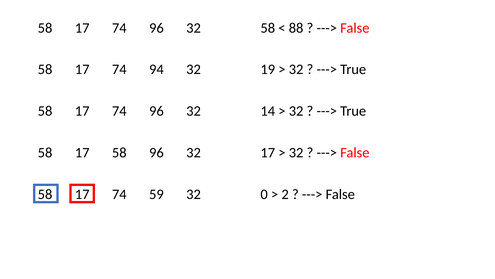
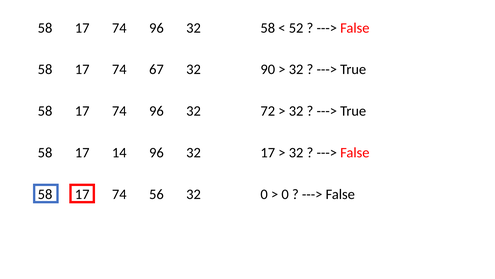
88: 88 -> 52 (296, 28)
94: 94 -> 67 (156, 69)
19: 19 -> 90 (268, 69)
14: 14 -> 72 (268, 111)
17 58: 58 -> 14 (119, 152)
59: 59 -> 56 (156, 194)
2: 2 -> 0 (285, 194)
